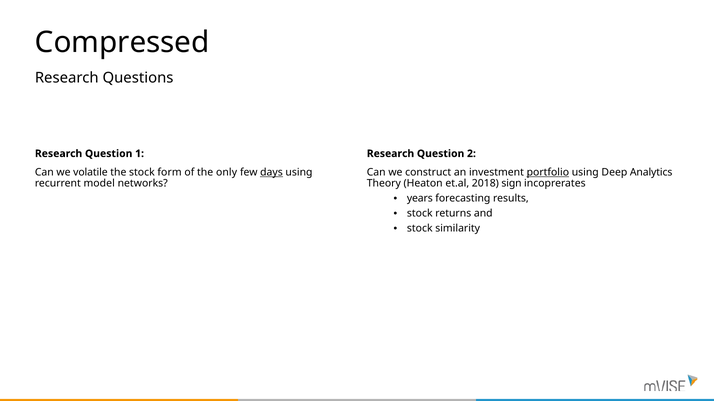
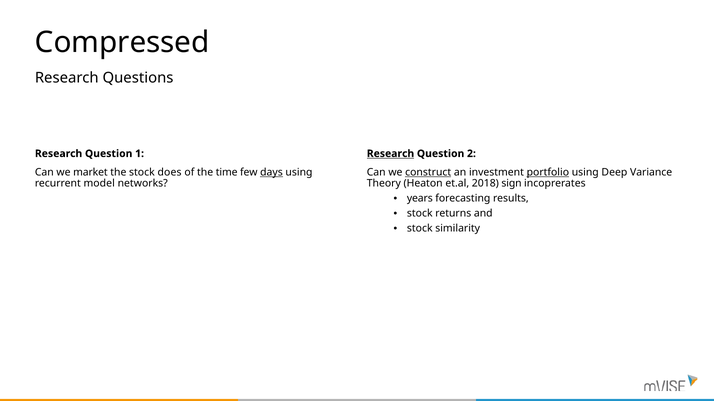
Research underline: none -> present (390, 154)
volatile: volatile -> market (90, 173)
form: form -> does (170, 173)
only: only -> time (227, 173)
construct underline: none -> present (428, 173)
Analytics: Analytics -> Variance (651, 173)
